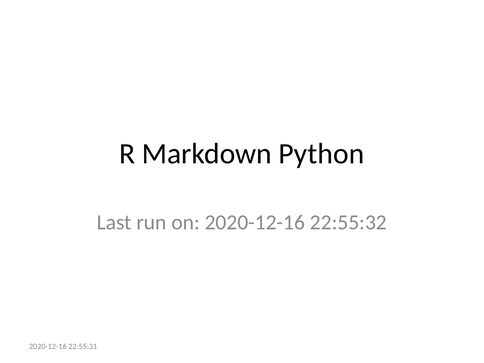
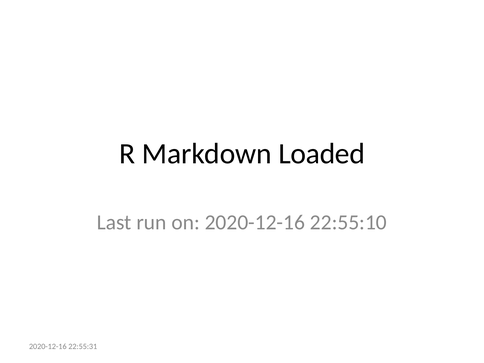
Python: Python -> Loaded (322, 154)
22:55:32: 22:55:32 -> 22:55:10 (348, 223)
